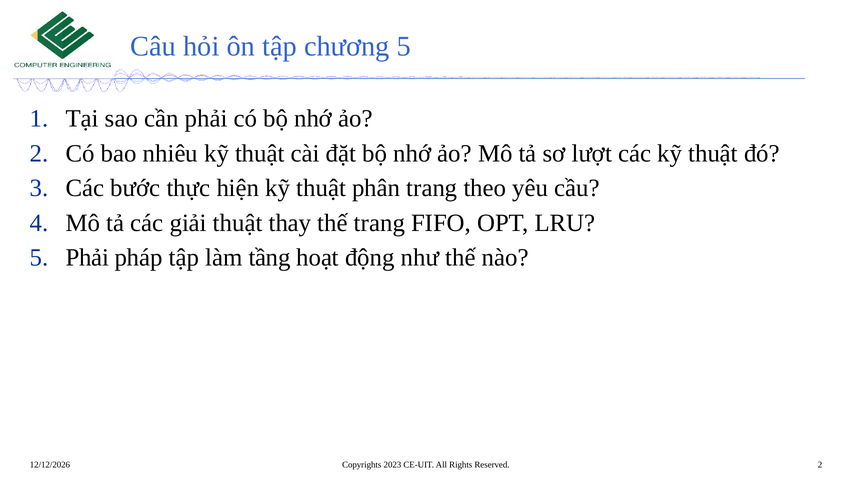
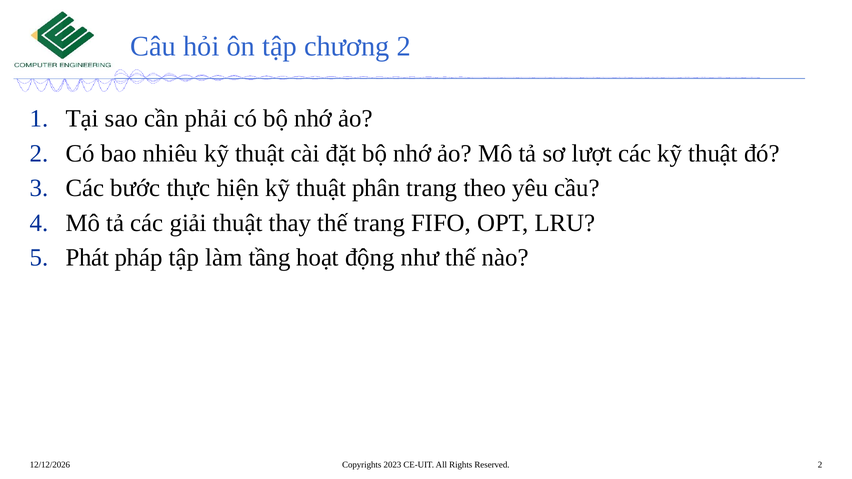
chương 5: 5 -> 2 (404, 46)
Phải: Phải -> Phát (87, 258)
